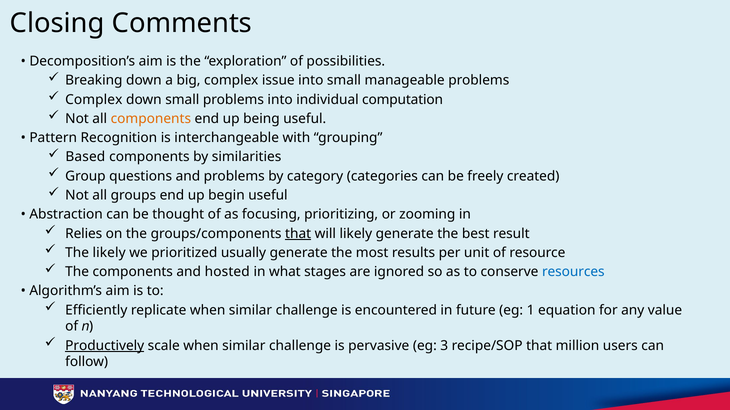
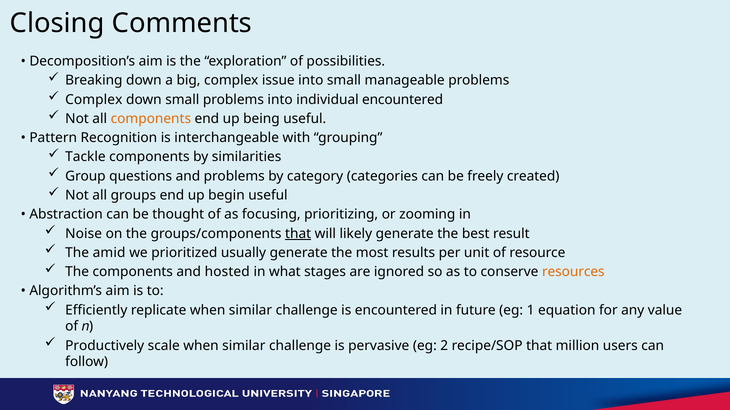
individual computation: computation -> encountered (403, 100)
Based: Based -> Tackle (85, 157)
Relies: Relies -> Noise (84, 234)
The likely: likely -> amid (109, 253)
resources colour: blue -> orange (573, 272)
Productively underline: present -> none (105, 346)
3: 3 -> 2 (444, 346)
